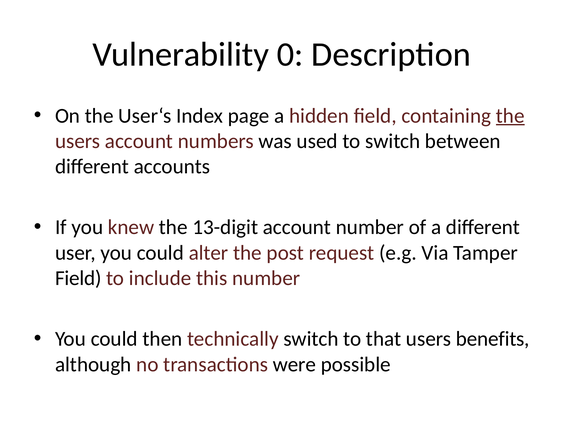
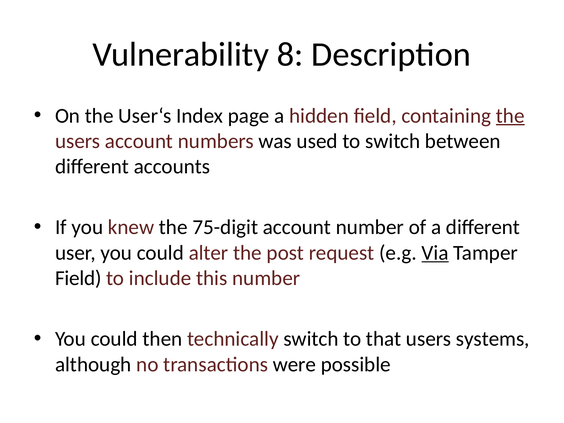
0: 0 -> 8 (290, 55)
13-digit: 13-digit -> 75-digit (225, 227)
Via underline: none -> present (435, 253)
benefits: benefits -> systems (493, 339)
